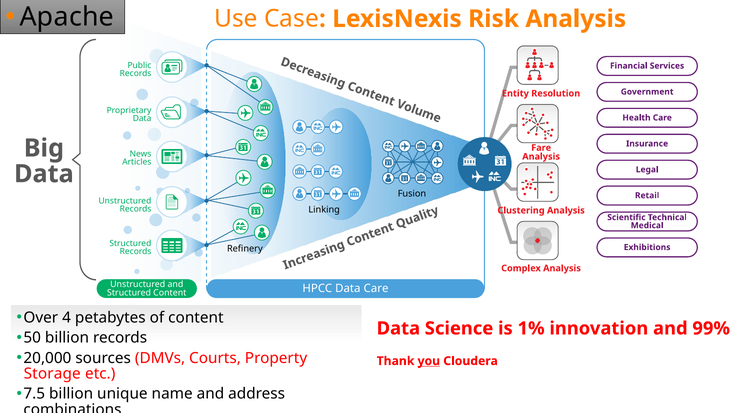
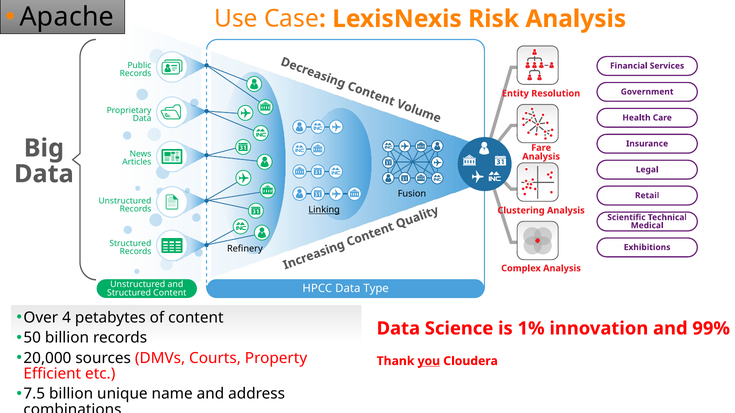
Linking underline: none -> present (324, 210)
Data Care: Care -> Type (376, 289)
Storage: Storage -> Efficient (52, 374)
